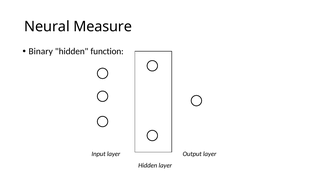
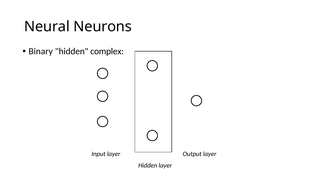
Measure: Measure -> Neurons (103, 27)
function: function -> complex (107, 51)
